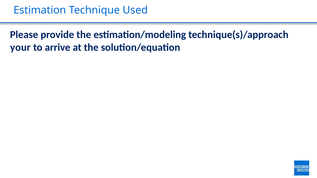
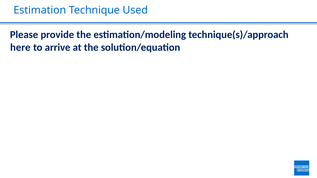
your: your -> here (20, 47)
